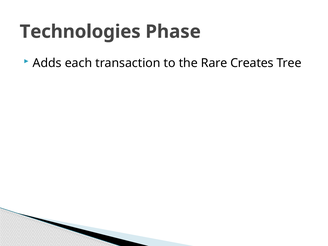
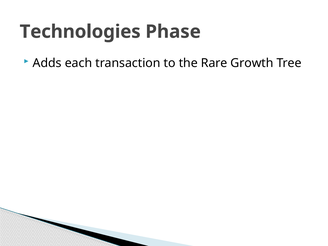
Creates: Creates -> Growth (252, 63)
